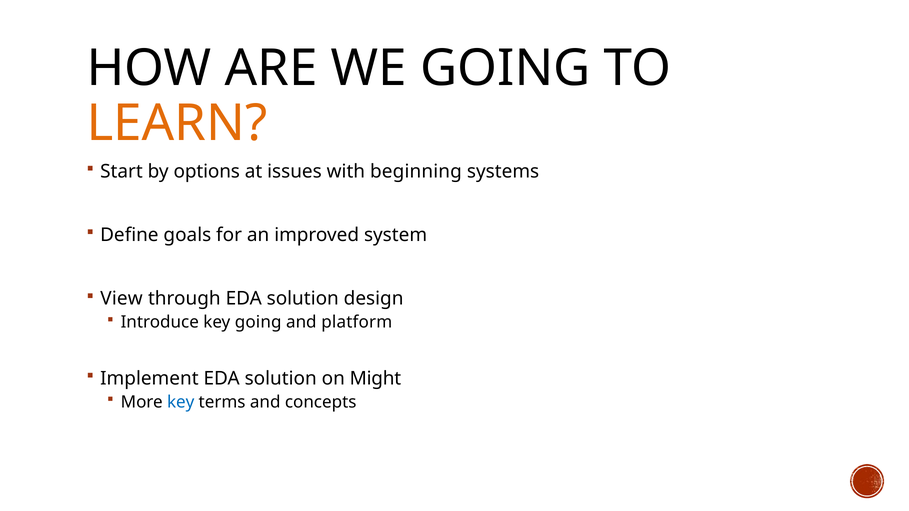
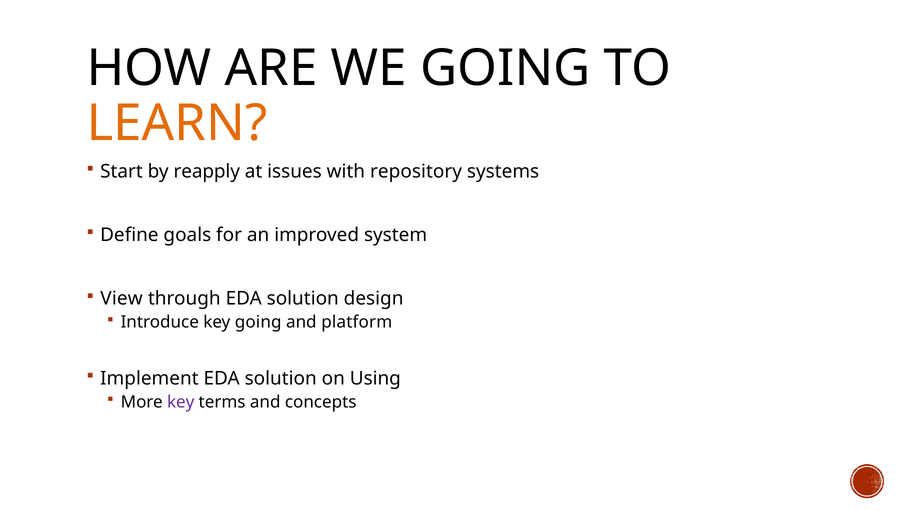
options: options -> reapply (207, 172)
beginning: beginning -> repository (416, 172)
Might: Might -> Using (375, 379)
key colour: blue -> purple (181, 402)
